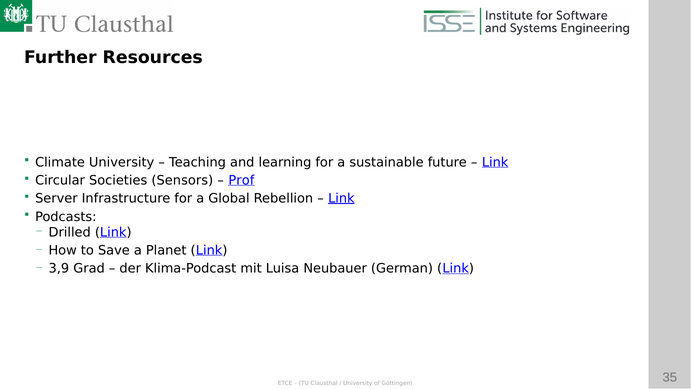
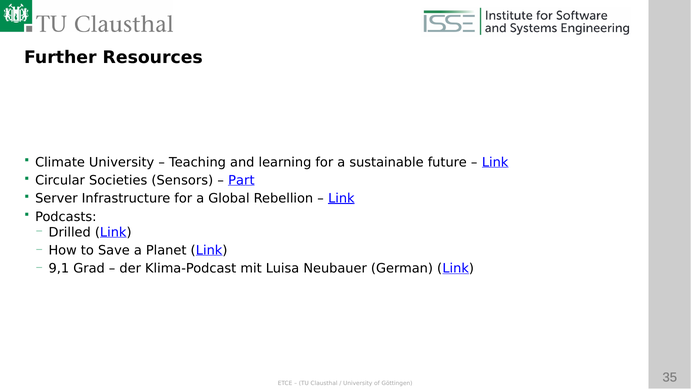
Prof: Prof -> Part (241, 180)
3,9: 3,9 -> 9,1 (59, 268)
